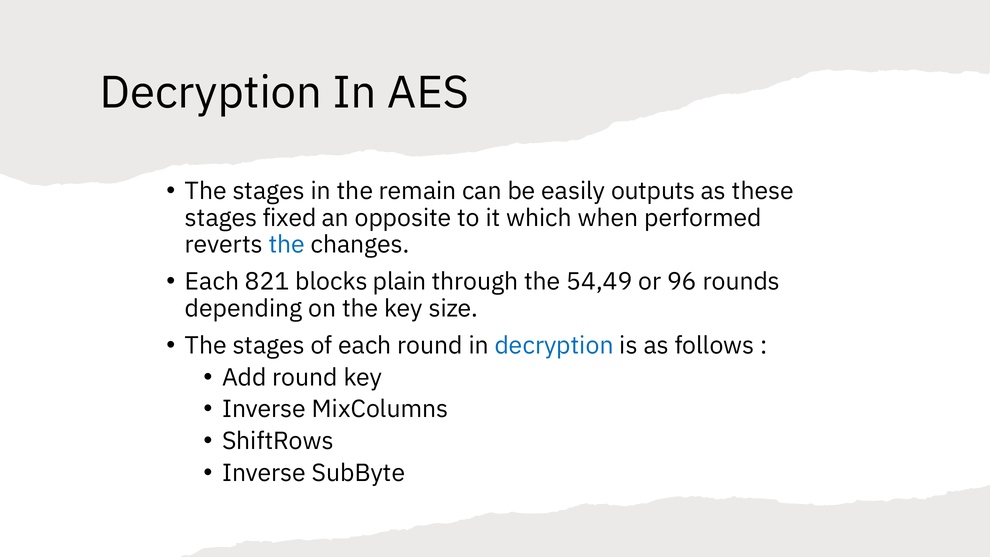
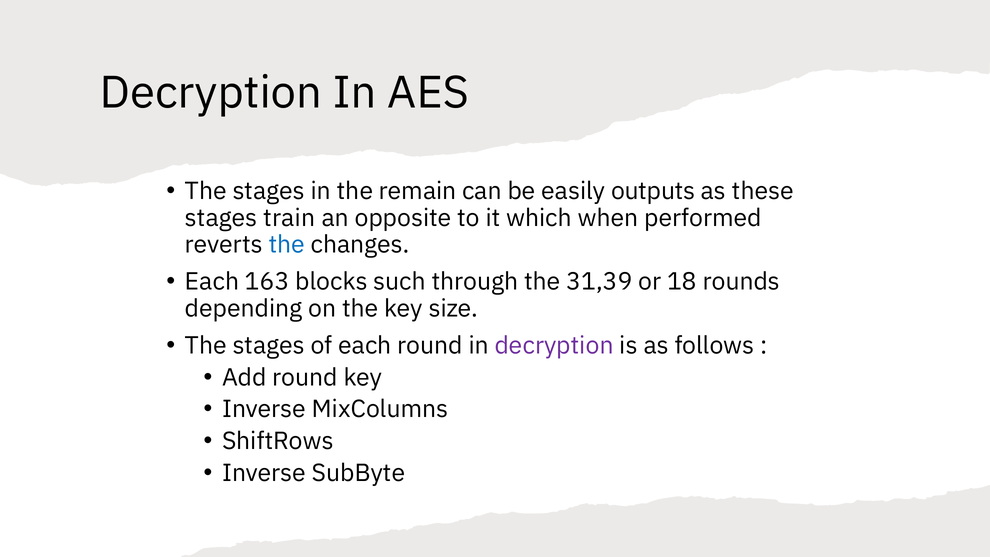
fixed: fixed -> train (289, 218)
821: 821 -> 163 (267, 282)
plain: plain -> such (400, 282)
54,49: 54,49 -> 31,39 (599, 282)
96: 96 -> 18 (682, 282)
decryption colour: blue -> purple (554, 345)
